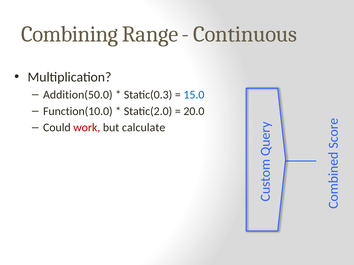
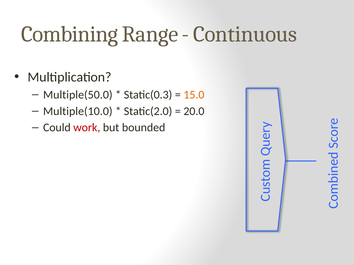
Addition(50.0: Addition(50.0 -> Multiple(50.0 (78, 95)
15.0 colour: blue -> orange (194, 95)
Function(10.0: Function(10.0 -> Multiple(10.0 (78, 111)
calculate: calculate -> bounded (144, 128)
